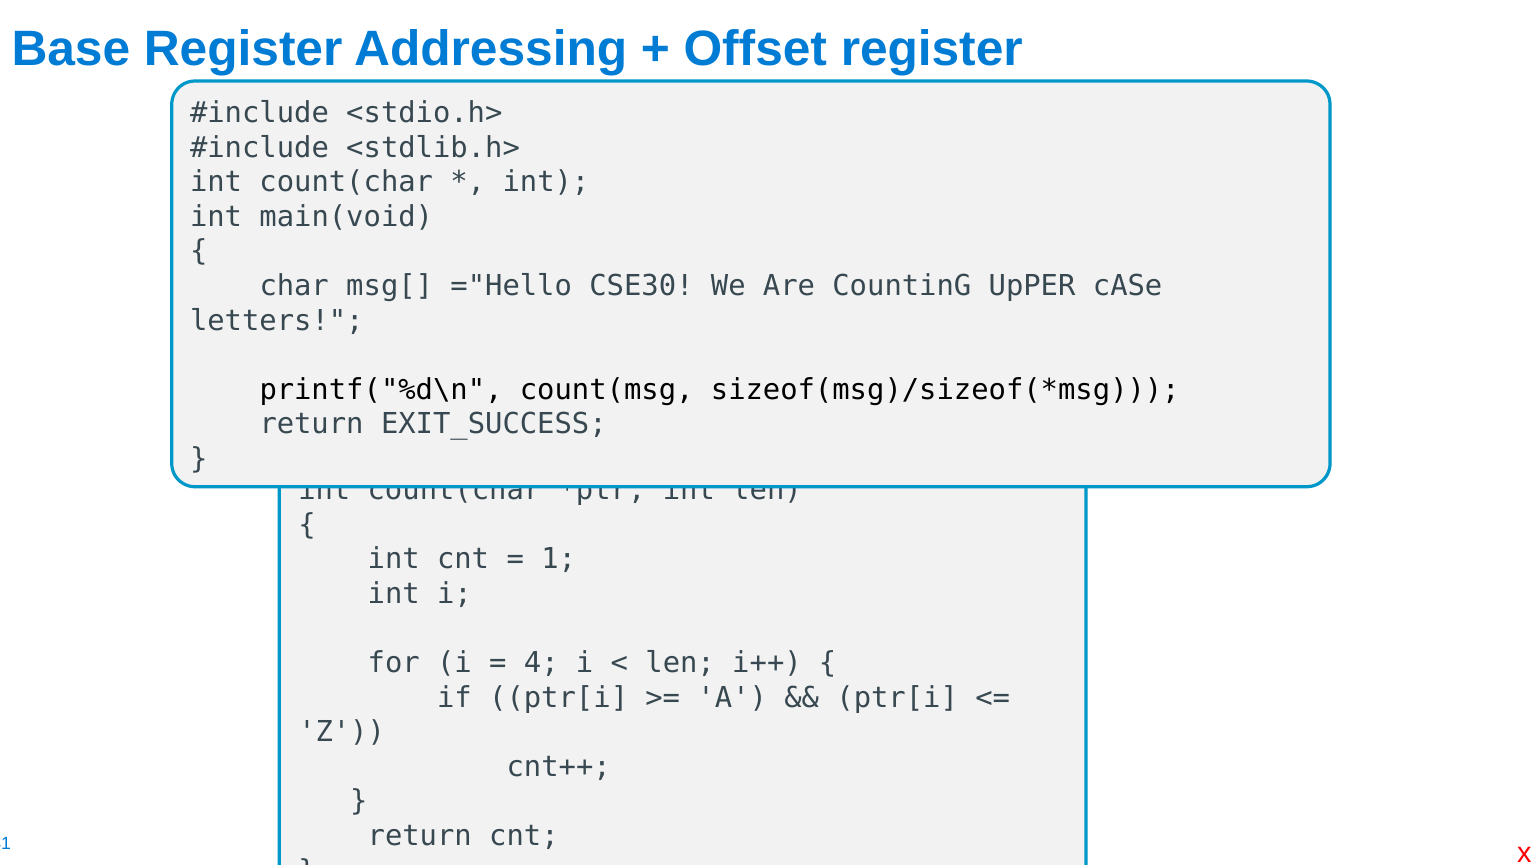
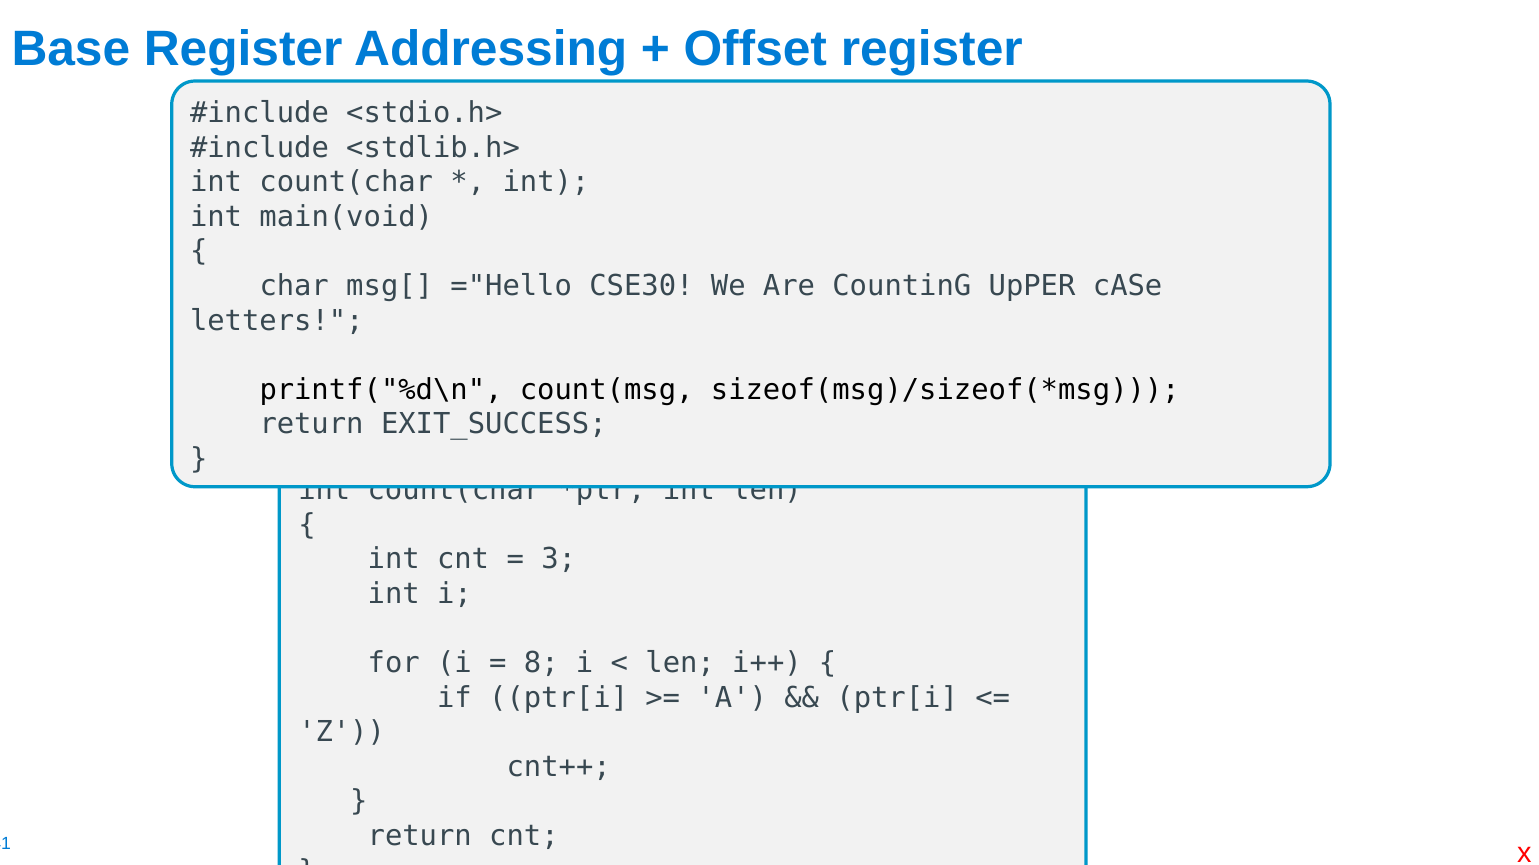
1: 1 -> 3 (559, 560)
4: 4 -> 8 (541, 664)
